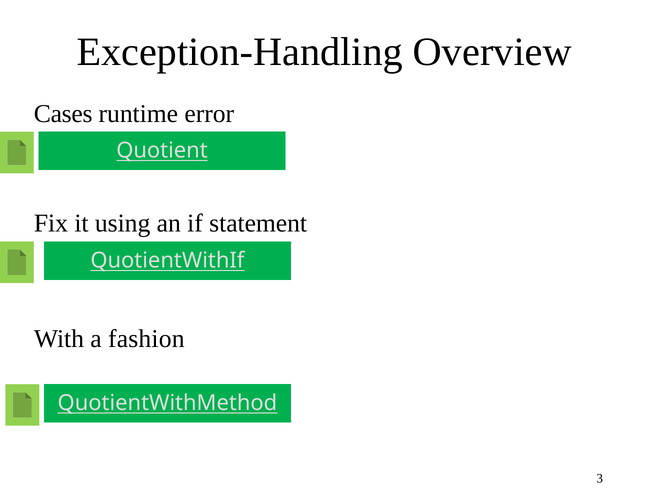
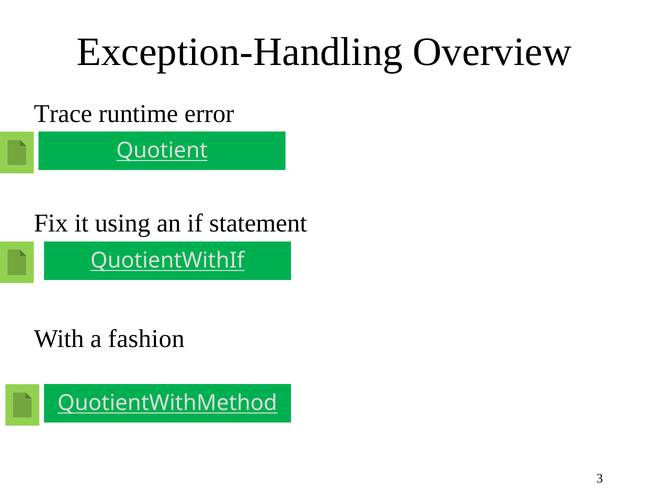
Cases: Cases -> Trace (63, 114)
